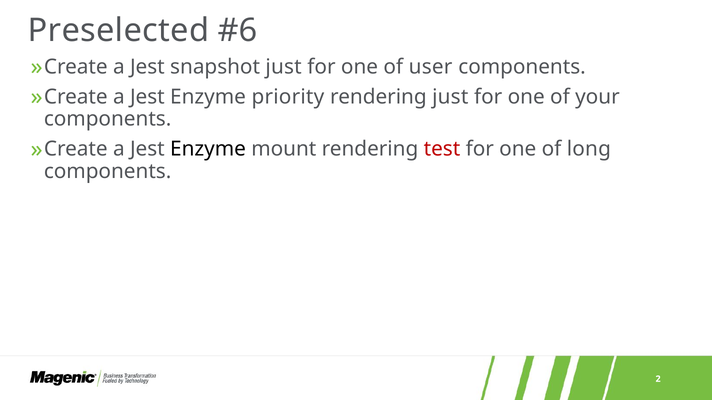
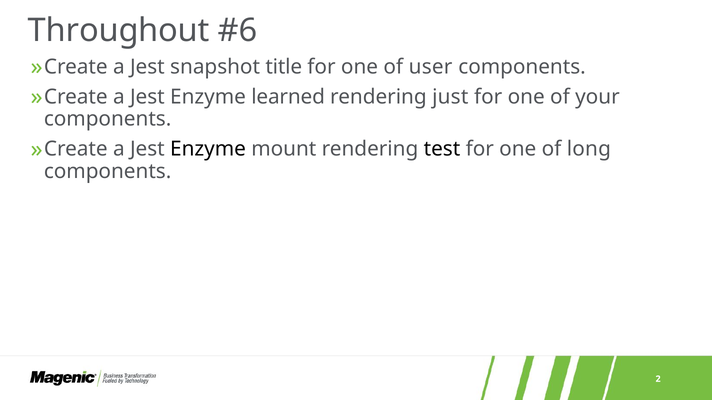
Preselected: Preselected -> Throughout (119, 30)
snapshot just: just -> title (284, 67)
priority: priority -> learned (288, 97)
test colour: red -> black (442, 149)
